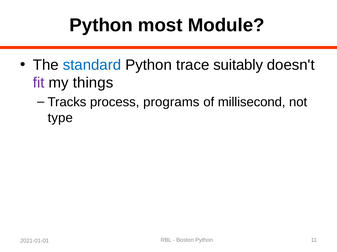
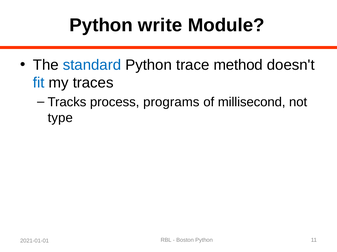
most: most -> write (160, 25)
suitably: suitably -> method (238, 65)
fit colour: purple -> blue (39, 83)
things: things -> traces (93, 83)
